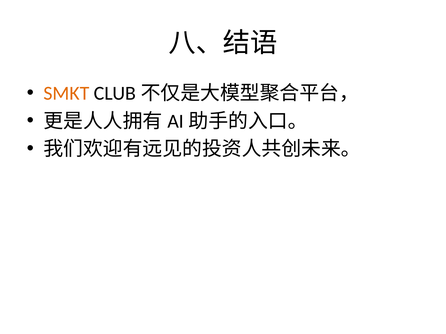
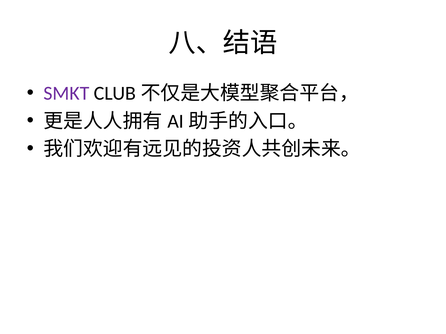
SMKT colour: orange -> purple (66, 94)
